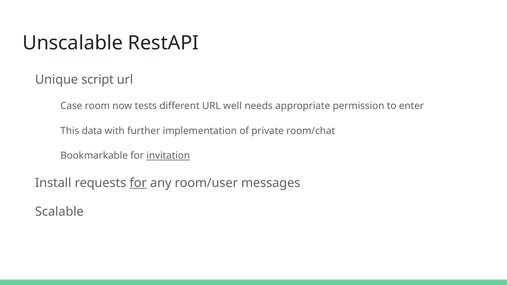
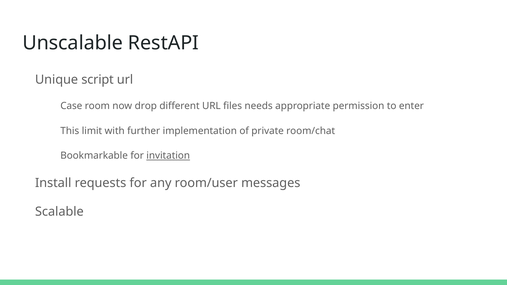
tests: tests -> drop (146, 106)
well: well -> files (233, 106)
data: data -> limit (92, 131)
for underline: present -> none (138, 183)
